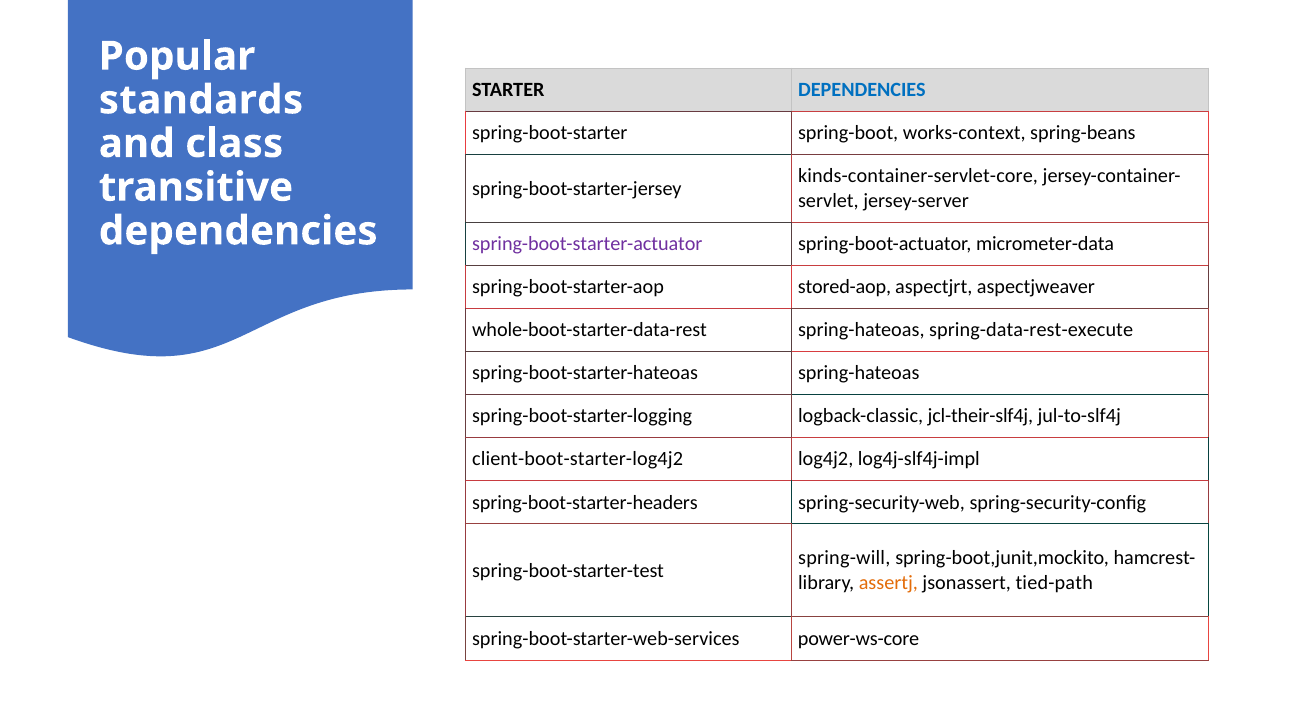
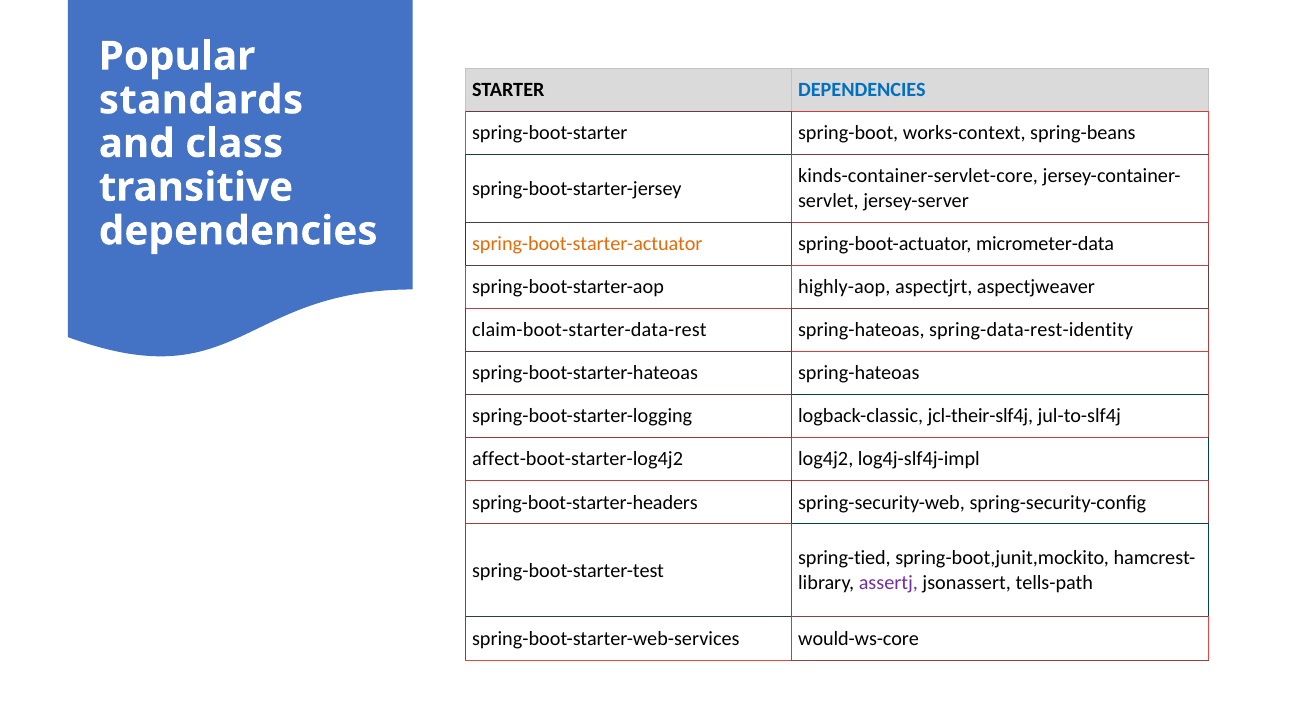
spring-boot-starter-actuator colour: purple -> orange (587, 244)
stored-aop: stored-aop -> highly-aop (844, 287)
whole-boot-starter-data-rest: whole-boot-starter-data-rest -> claim-boot-starter-data-rest (589, 330)
spring-data-rest-execute: spring-data-rest-execute -> spring-data-rest-identity (1031, 330)
client-boot-starter-log4j2: client-boot-starter-log4j2 -> affect-boot-starter-log4j2 (578, 460)
spring-will: spring-will -> spring-tied (844, 558)
assertj colour: orange -> purple (888, 583)
tied-path: tied-path -> tells-path (1054, 583)
power-ws-core: power-ws-core -> would-ws-core (859, 639)
